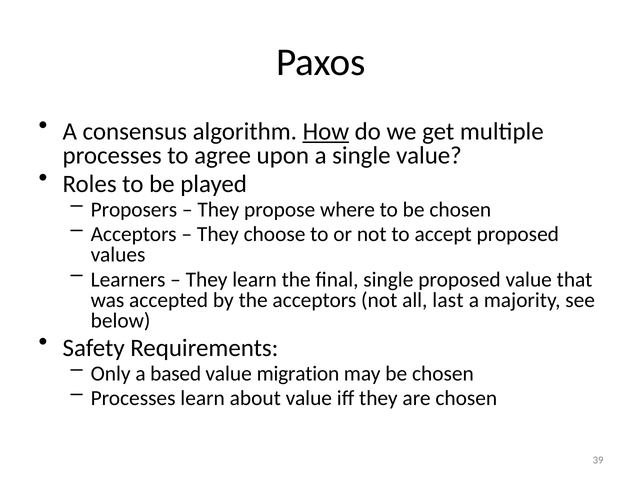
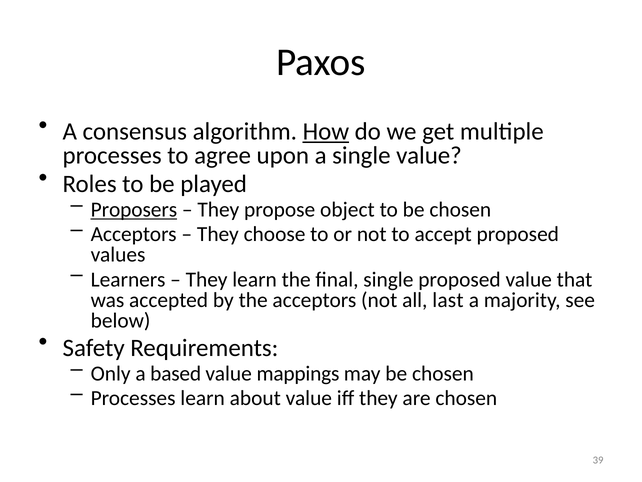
Proposers underline: none -> present (134, 210)
where: where -> object (347, 210)
migration: migration -> mappings (298, 373)
